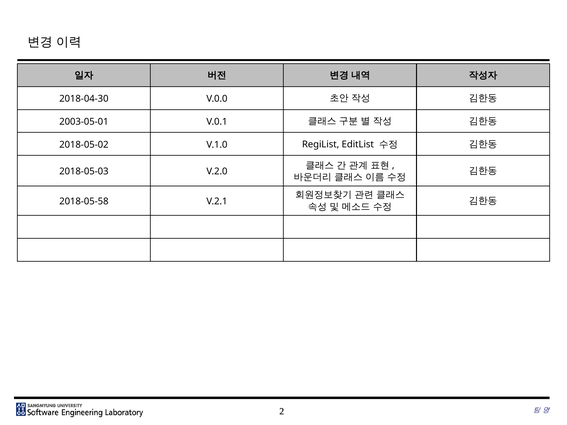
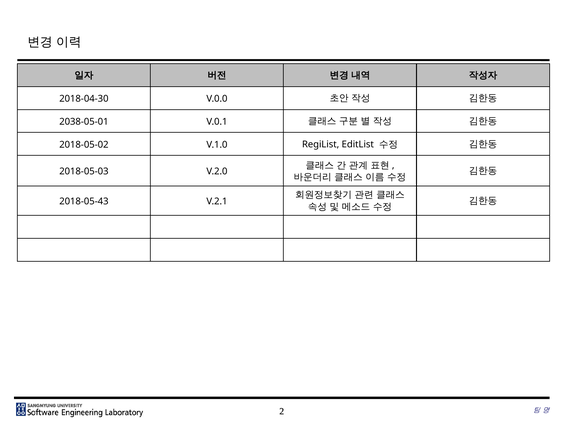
2003-05-01: 2003-05-01 -> 2038-05-01 (84, 122)
2018-05-58: 2018-05-58 -> 2018-05-43 (84, 201)
